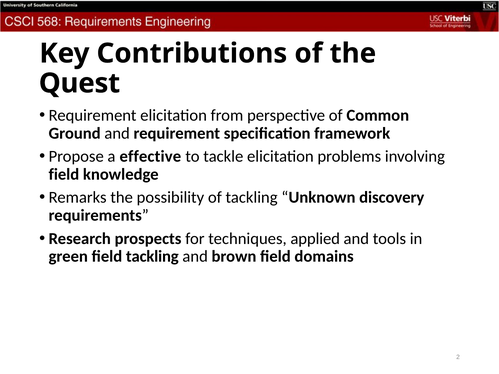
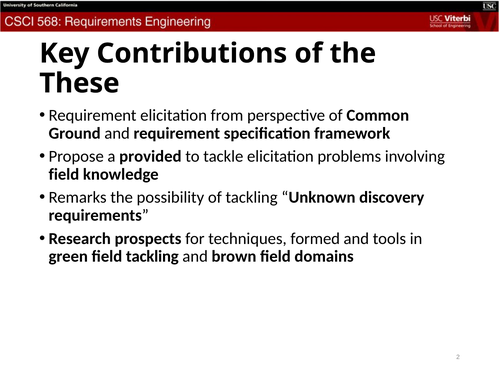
Quest: Quest -> These (79, 83)
effective: effective -> provided (150, 156)
applied: applied -> formed (315, 239)
